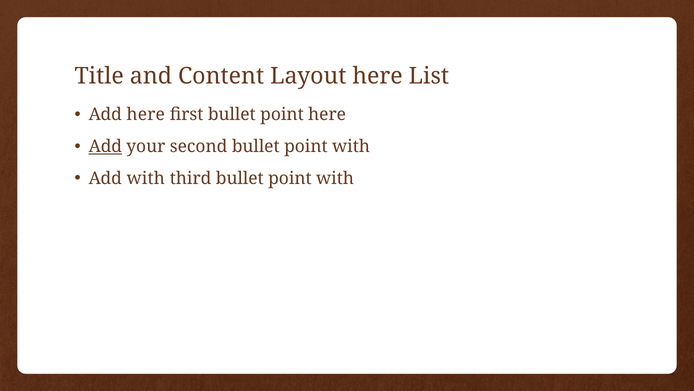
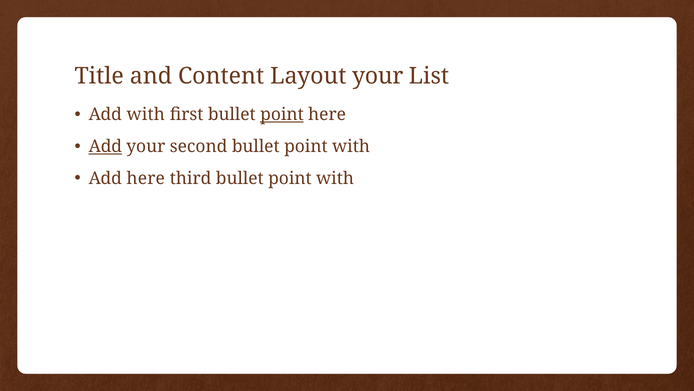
Layout here: here -> your (378, 76)
Add here: here -> with (146, 115)
point underline: none -> present (282, 115)
Add with: with -> here (146, 178)
